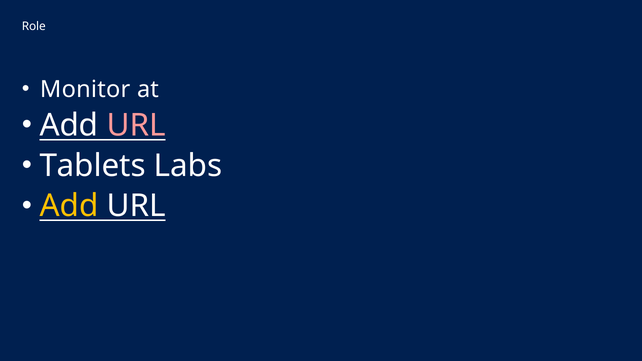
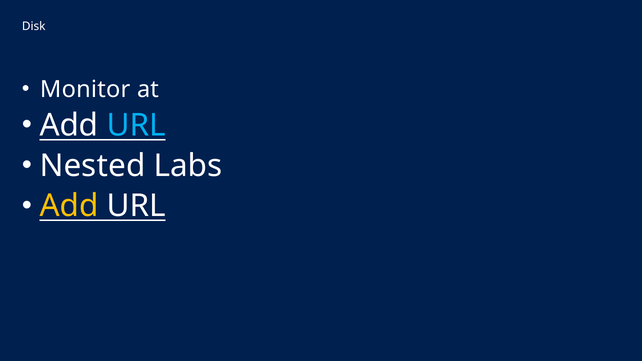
Role: Role -> Disk (34, 26)
URL colour: pink -> light blue (136, 125)
Tablets: Tablets -> Nested (92, 166)
